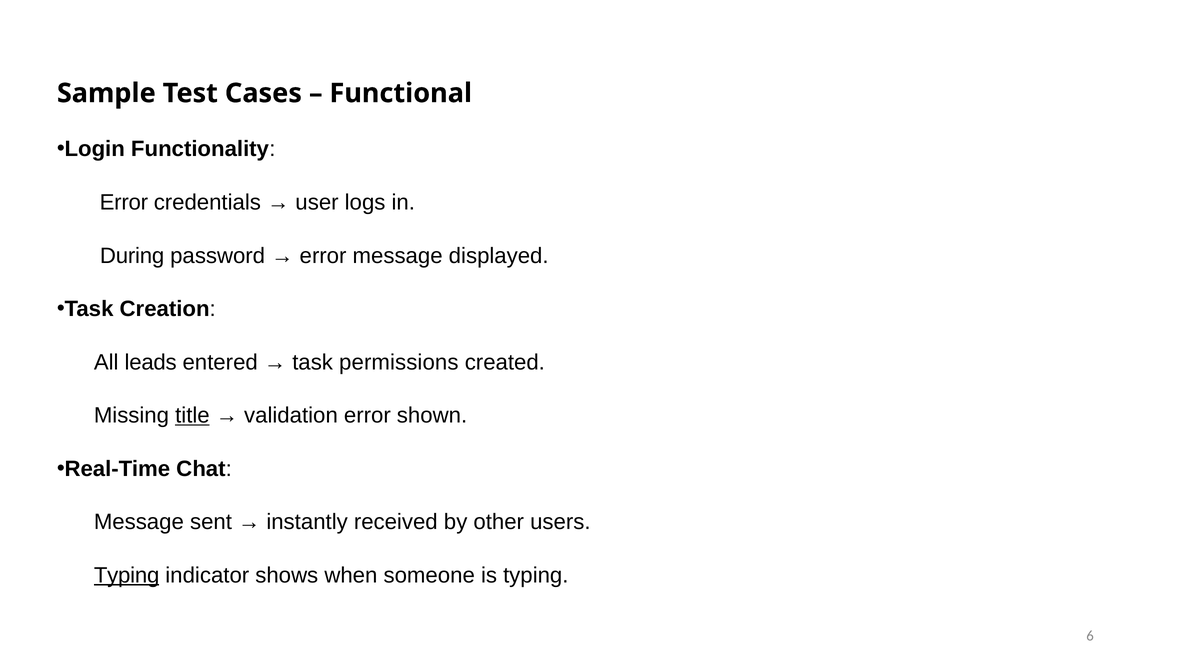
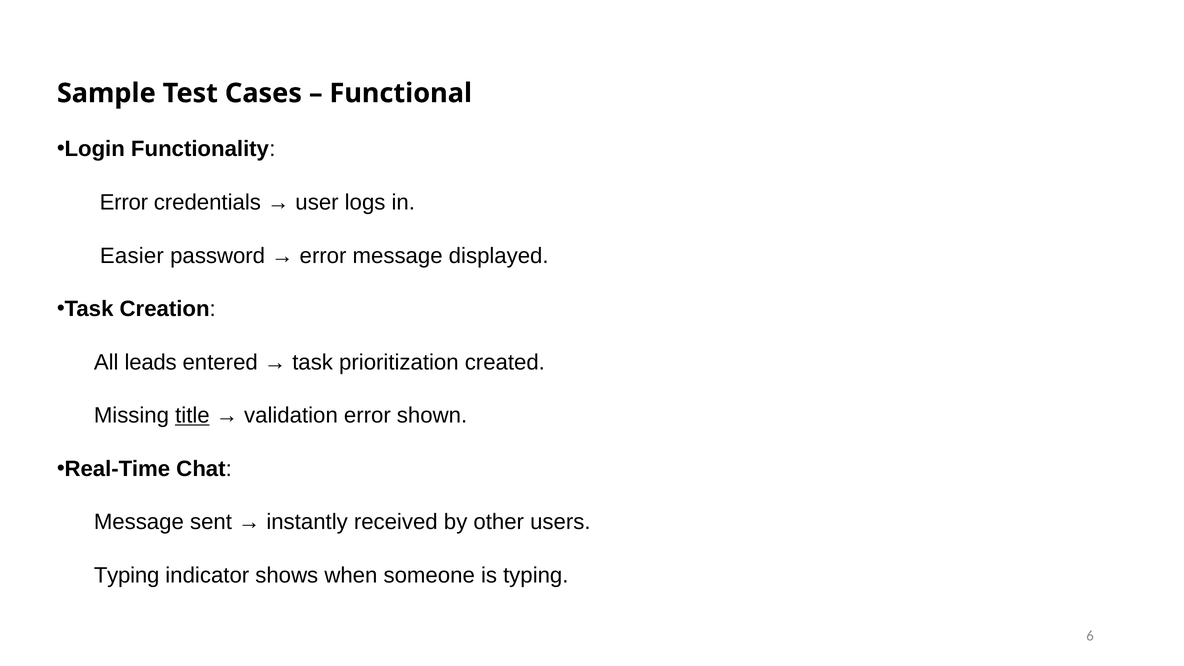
During: During -> Easier (132, 256)
permissions: permissions -> prioritization (399, 362)
Typing underline: present -> none (127, 575)
